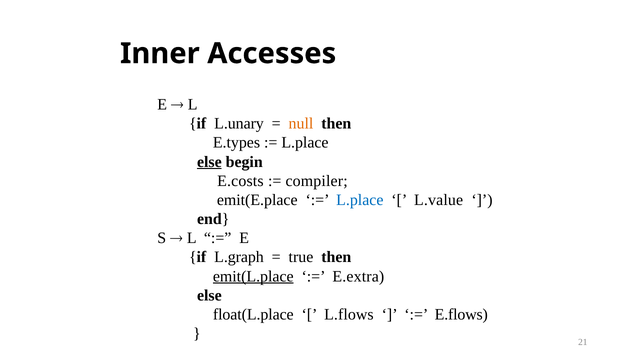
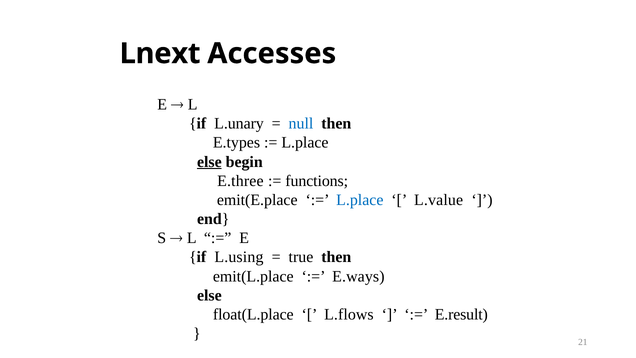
Inner: Inner -> Lnext (160, 53)
null colour: orange -> blue (301, 123)
E.costs: E.costs -> E.three (240, 181)
compiler: compiler -> functions (317, 181)
L.graph: L.graph -> L.using (239, 257)
emit(L.place underline: present -> none (253, 276)
E.extra: E.extra -> E.ways (358, 276)
E.flows: E.flows -> E.result (461, 314)
